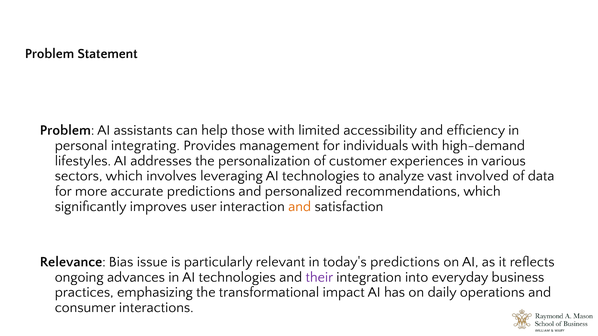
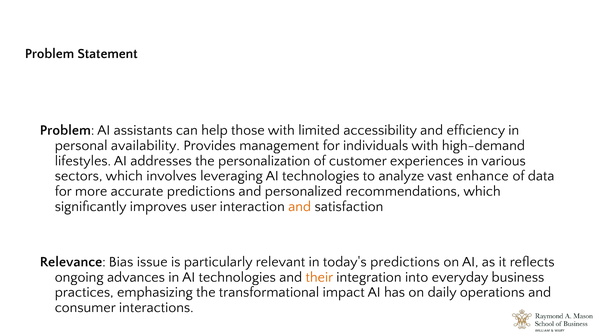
integrating: integrating -> availability (145, 146)
involved: involved -> enhance (482, 176)
their colour: purple -> orange (319, 277)
